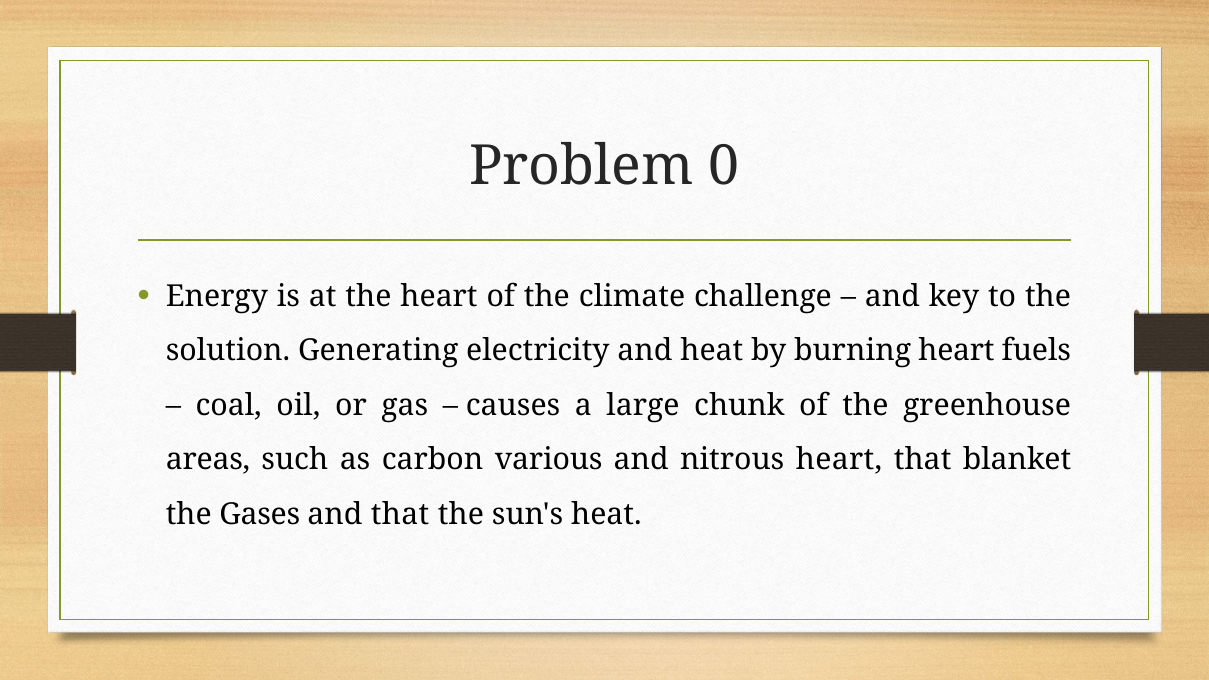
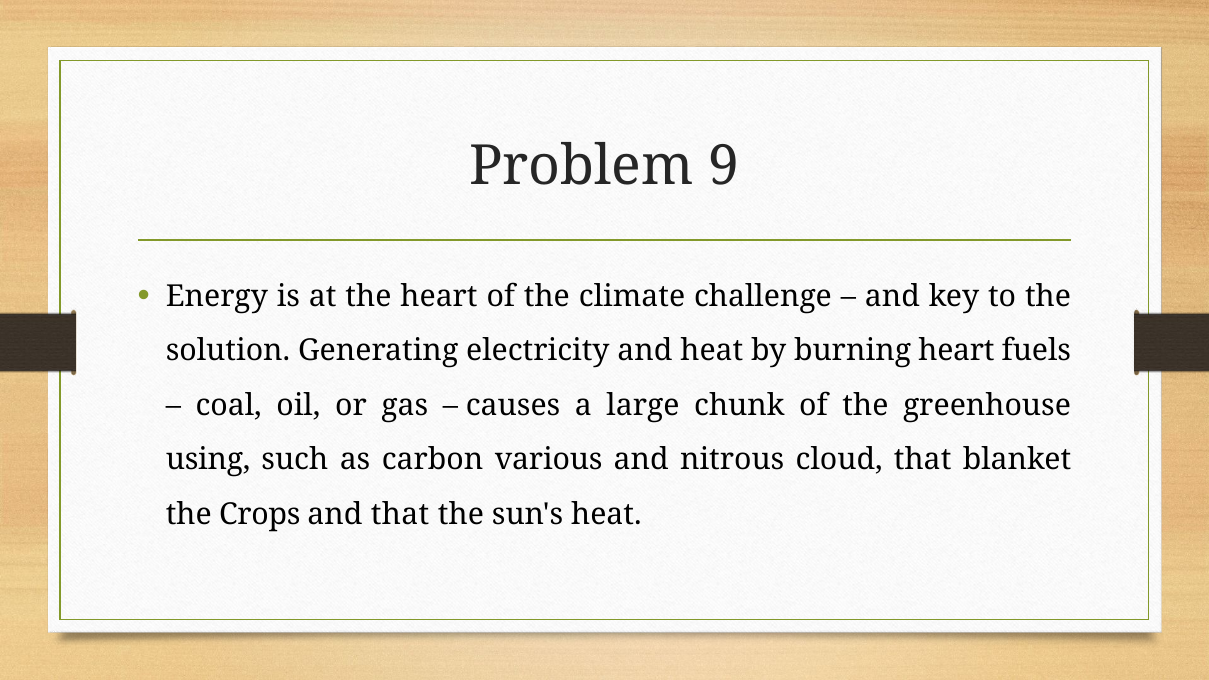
0: 0 -> 9 (724, 166)
areas: areas -> using (208, 460)
nitrous heart: heart -> cloud (839, 460)
Gases: Gases -> Crops (260, 514)
